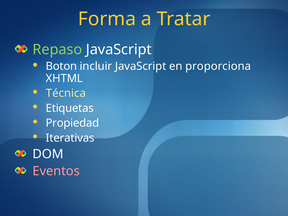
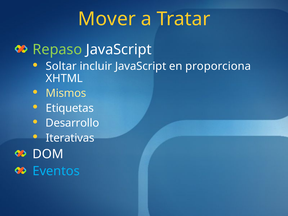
Forma: Forma -> Mover (107, 19)
Boton: Boton -> Soltar (61, 66)
Técnica: Técnica -> Mismos (66, 93)
Propiedad: Propiedad -> Desarrollo (72, 123)
Eventos colour: pink -> light blue (56, 171)
